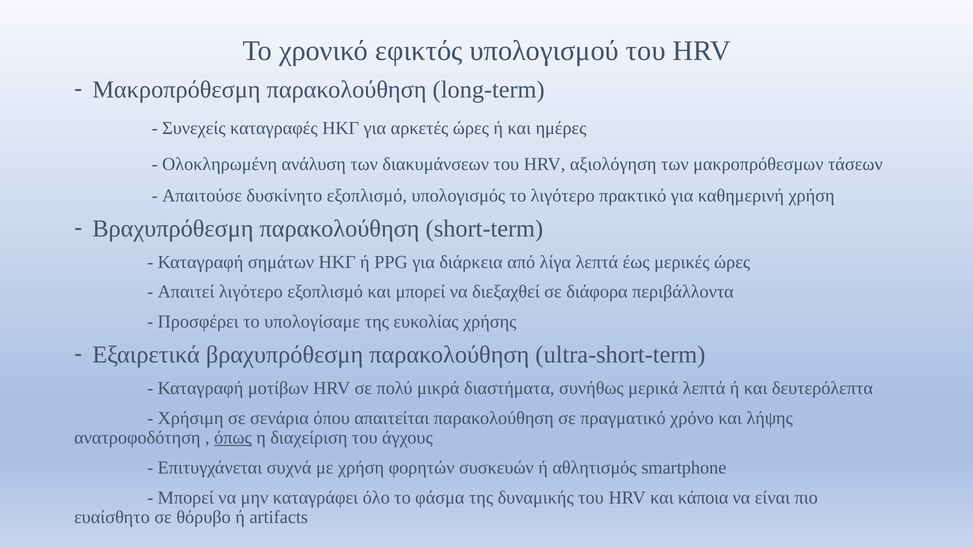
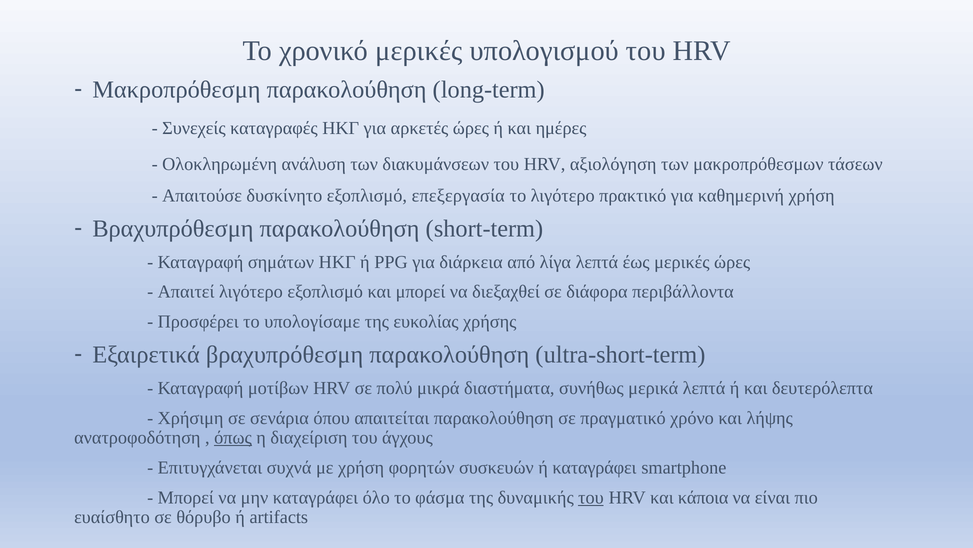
χρονικό εφικτός: εφικτός -> μερικές (419, 51)
υπολογισμός: υπολογισμός -> επεξεργασία (458, 195)
ή αθλητισμός: αθλητισμός -> καταγράφει (594, 467)
του underline: none -> present (591, 497)
